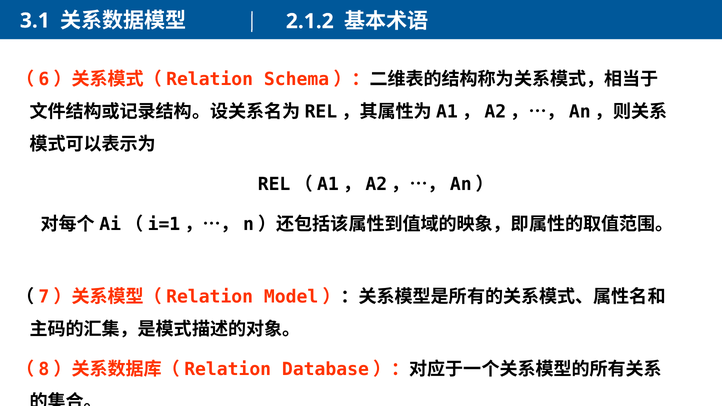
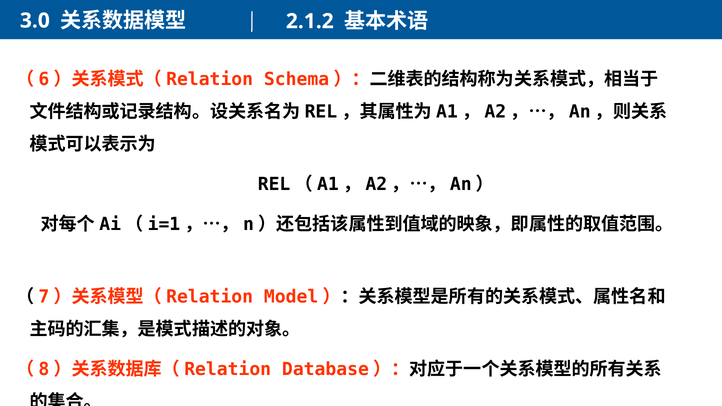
3.1: 3.1 -> 3.0 (35, 21)
